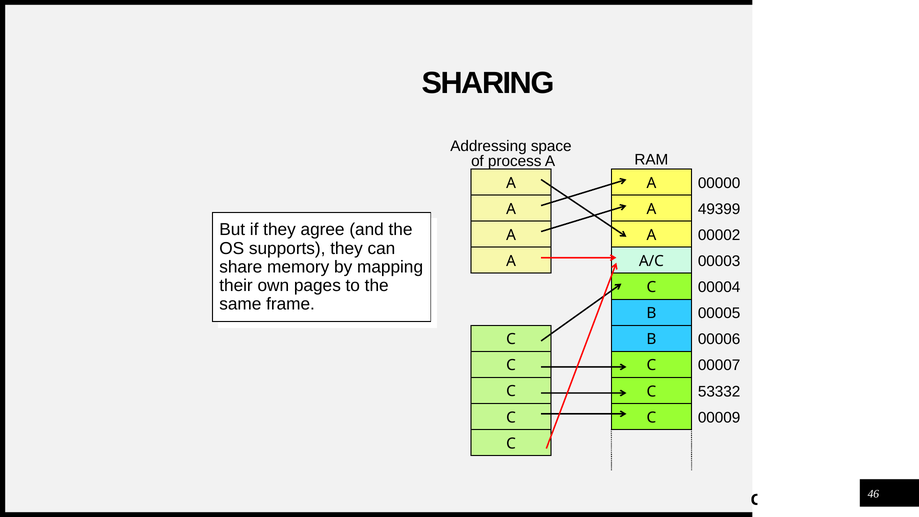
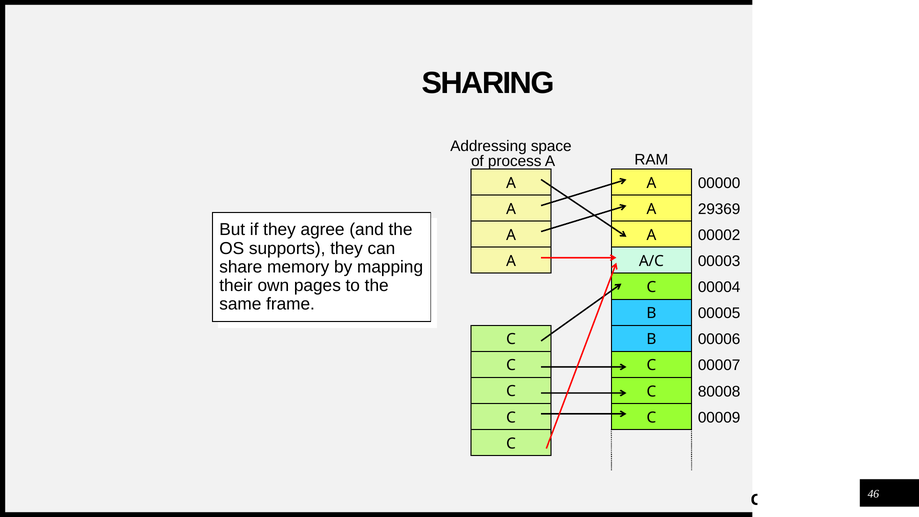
49399: 49399 -> 29369 (719, 209)
53332: 53332 -> 80008 (719, 391)
